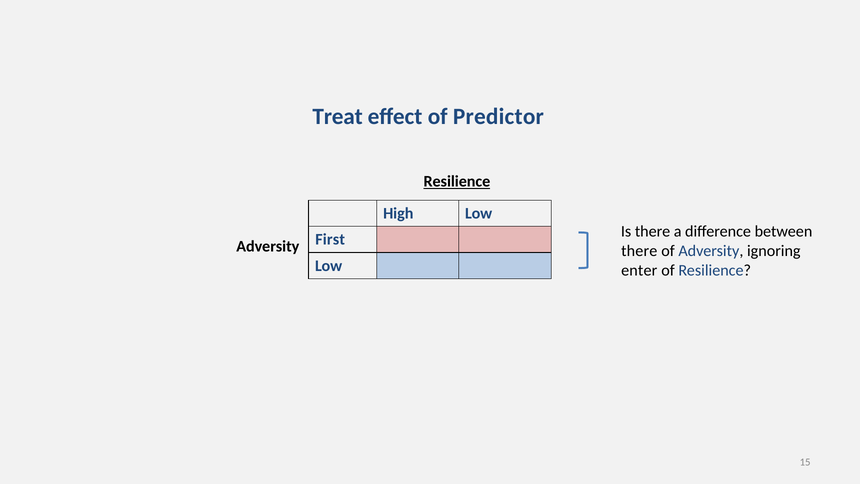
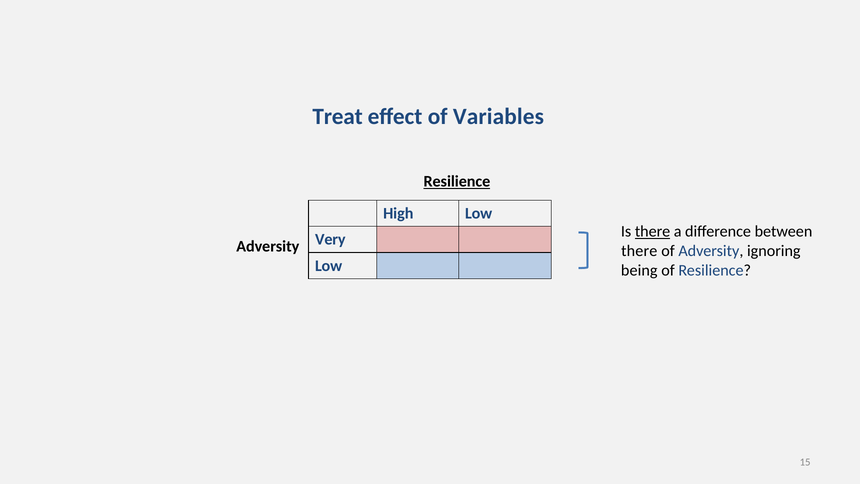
Predictor: Predictor -> Variables (498, 117)
there underline: none -> present (653, 231)
First: First -> Very (330, 239)
enter: enter -> being (639, 270)
